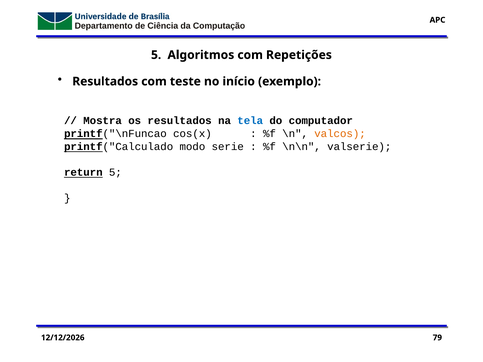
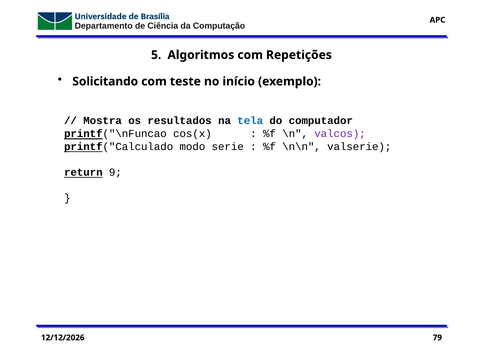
Resultados: Resultados -> Solicitando (105, 81)
valcos colour: orange -> purple (340, 134)
return 5: 5 -> 9 (115, 172)
